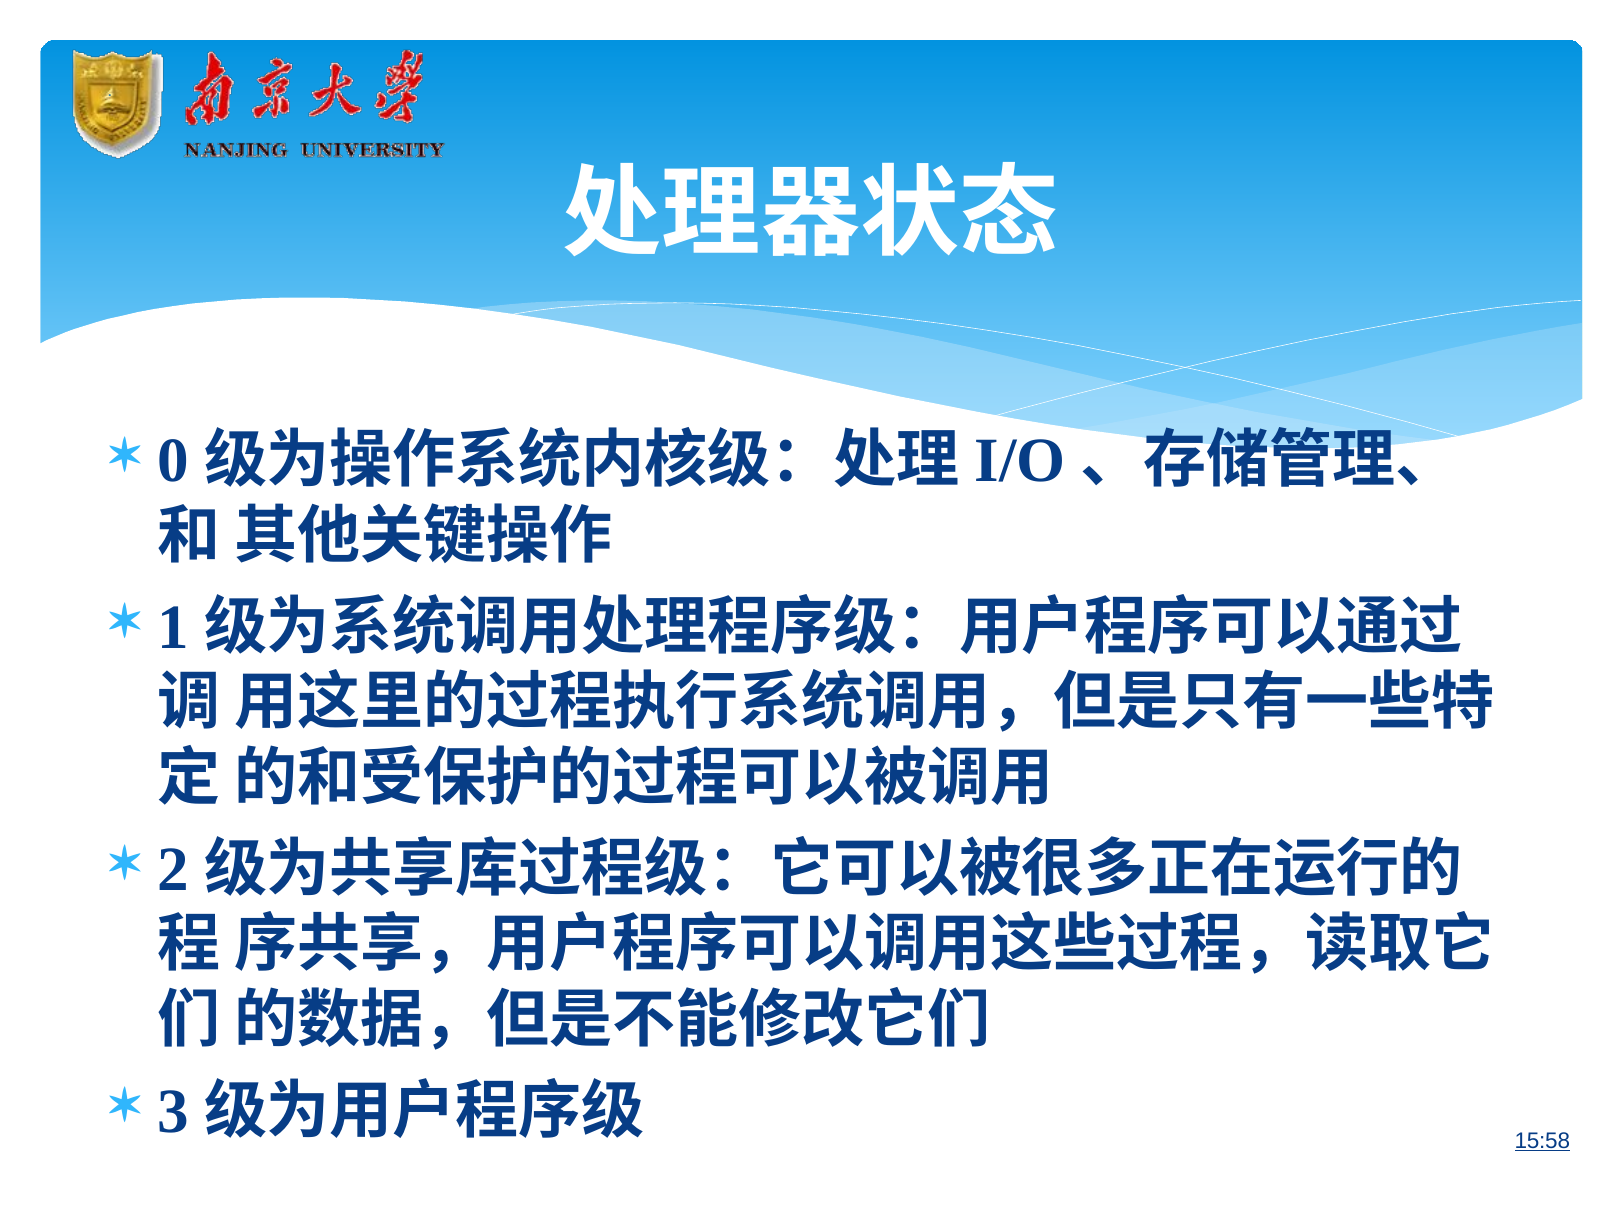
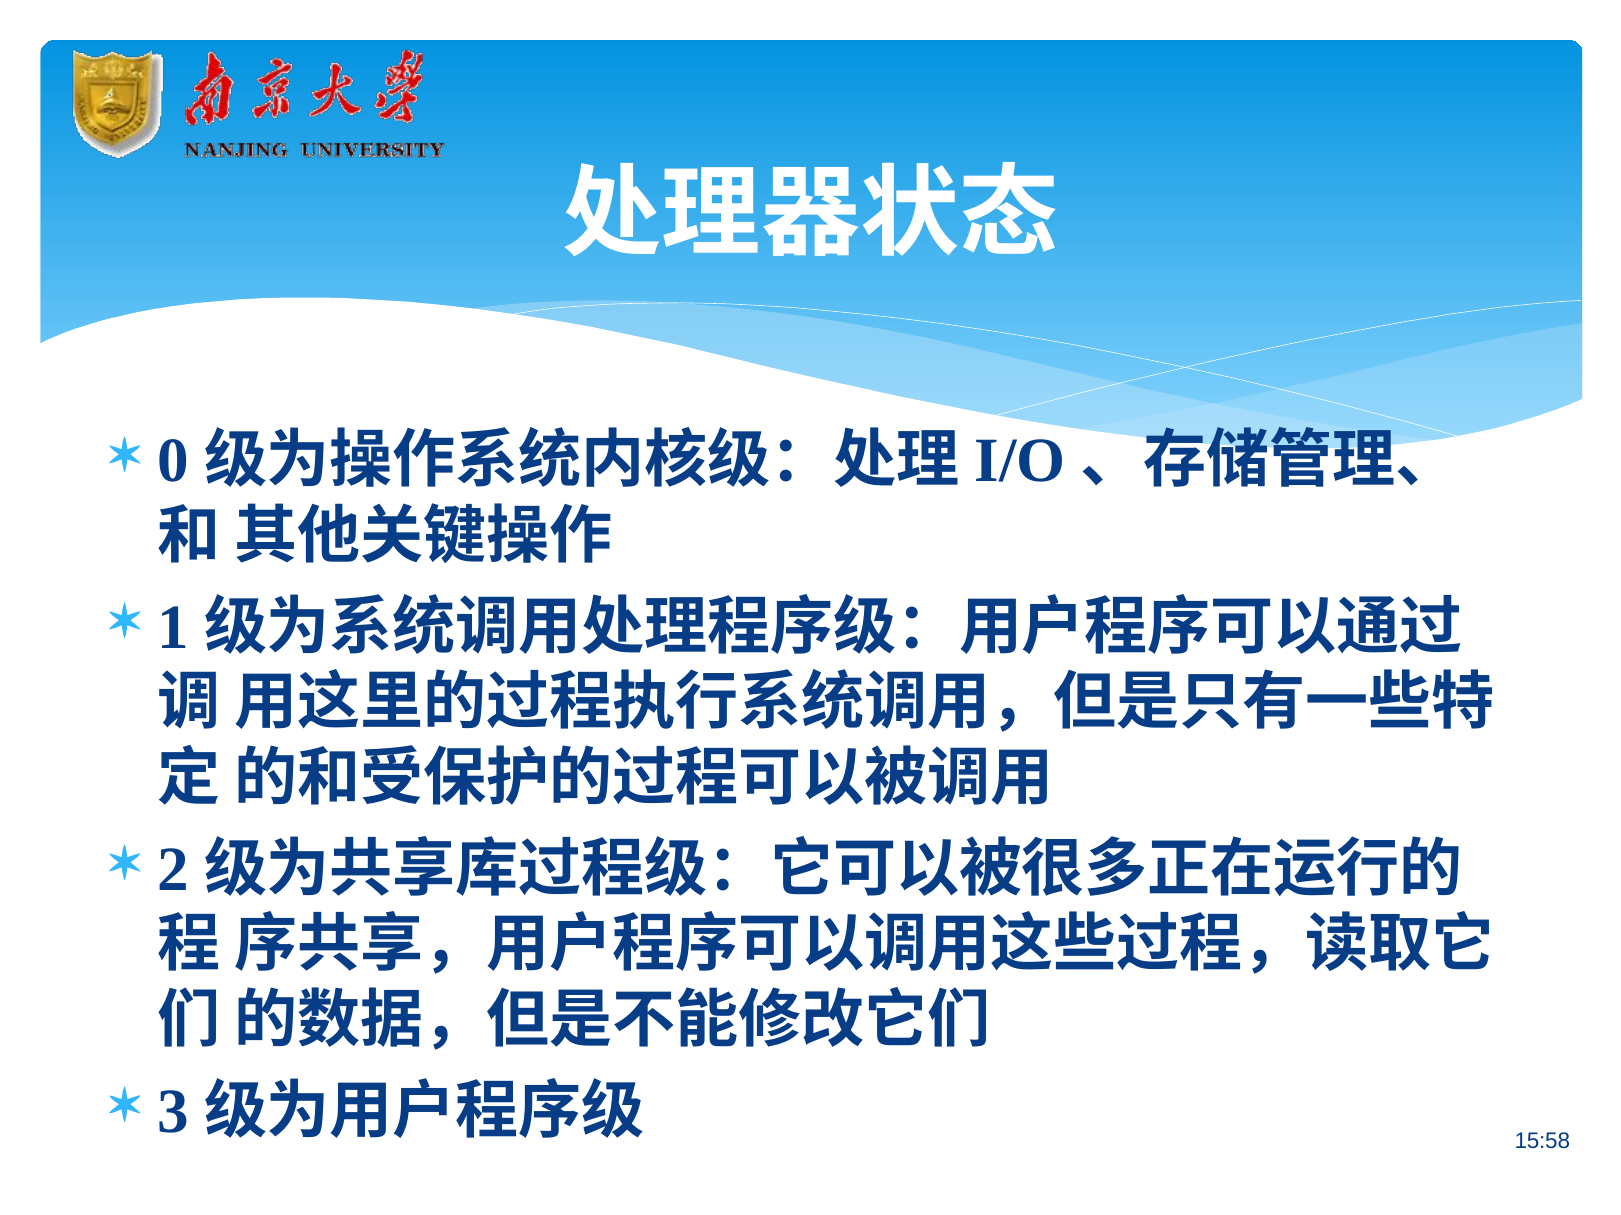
15:58 underline: present -> none (1542, 1141)
